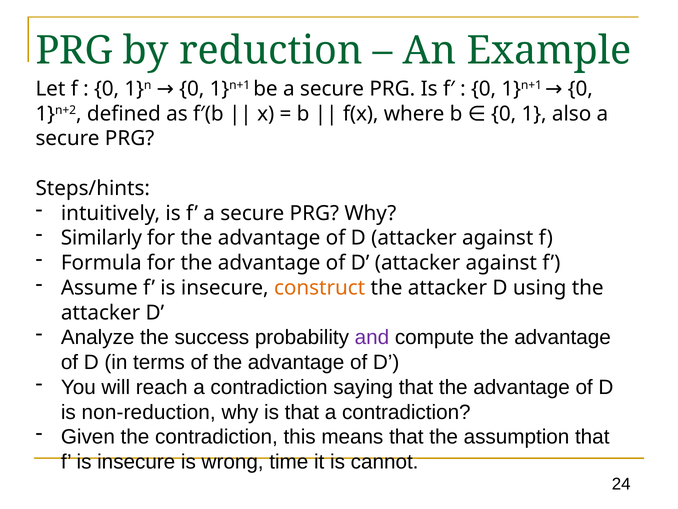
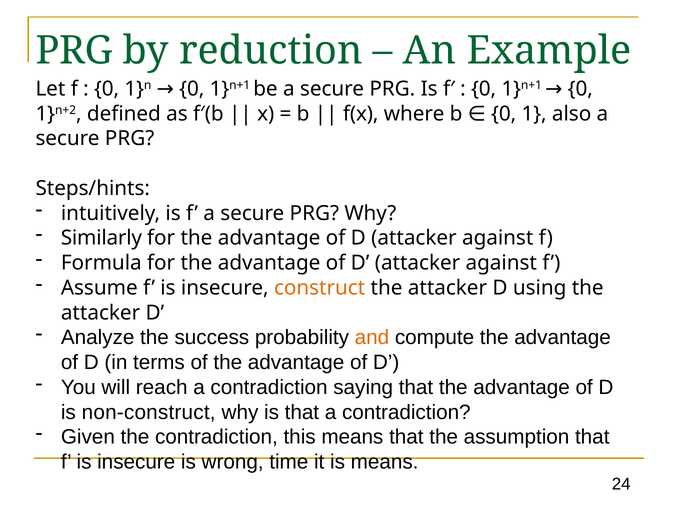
and colour: purple -> orange (372, 337)
non-reduction: non-reduction -> non-construct (149, 412)
is cannot: cannot -> means (385, 461)
